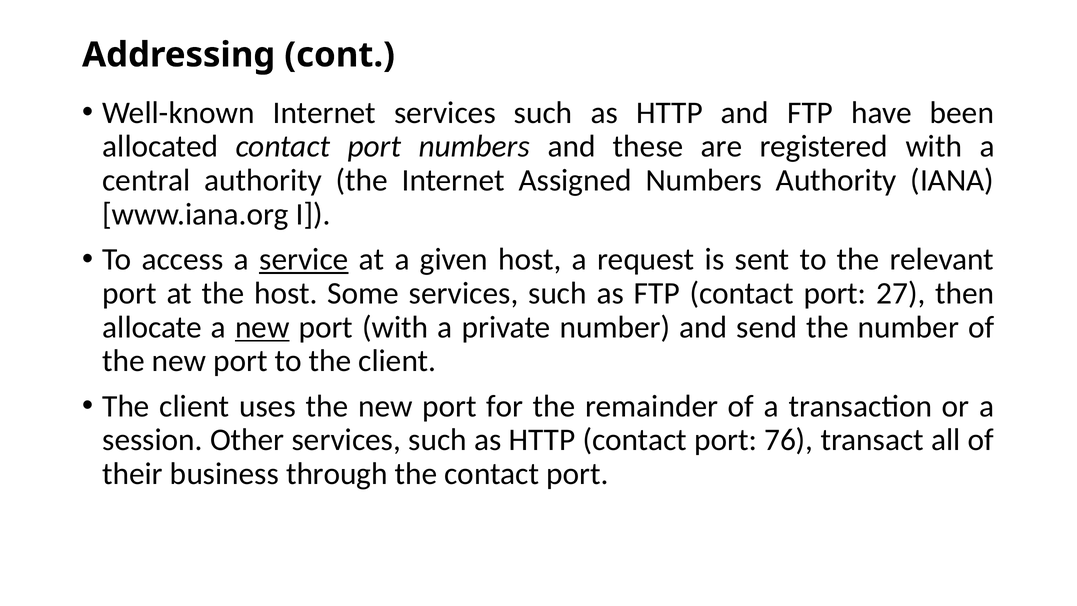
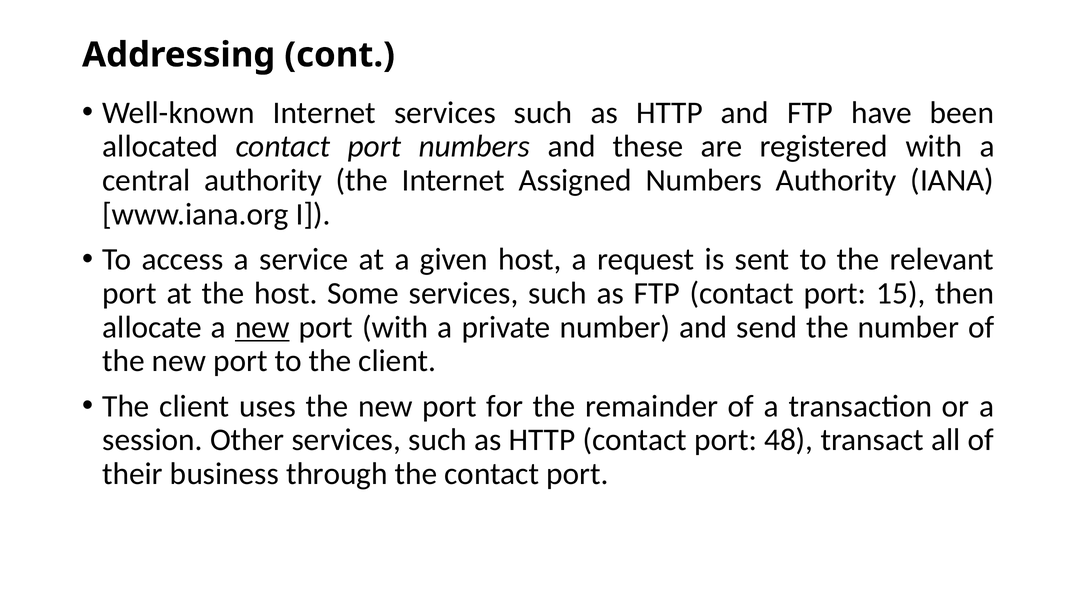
service underline: present -> none (304, 259)
27: 27 -> 15 (901, 293)
76: 76 -> 48 (789, 440)
